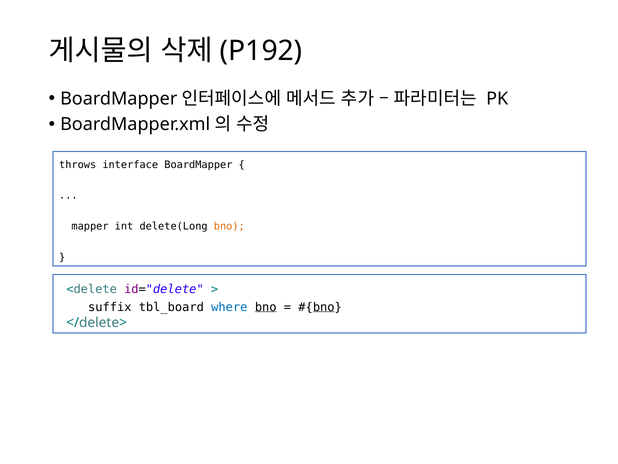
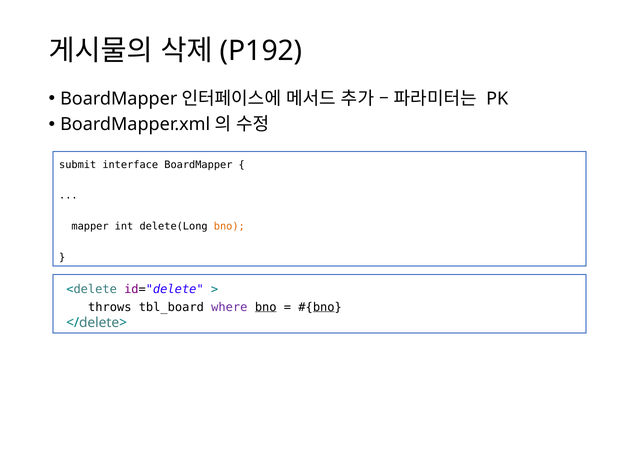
throws: throws -> submit (78, 164)
suffix: suffix -> throws (110, 307)
where colour: blue -> purple (229, 307)
